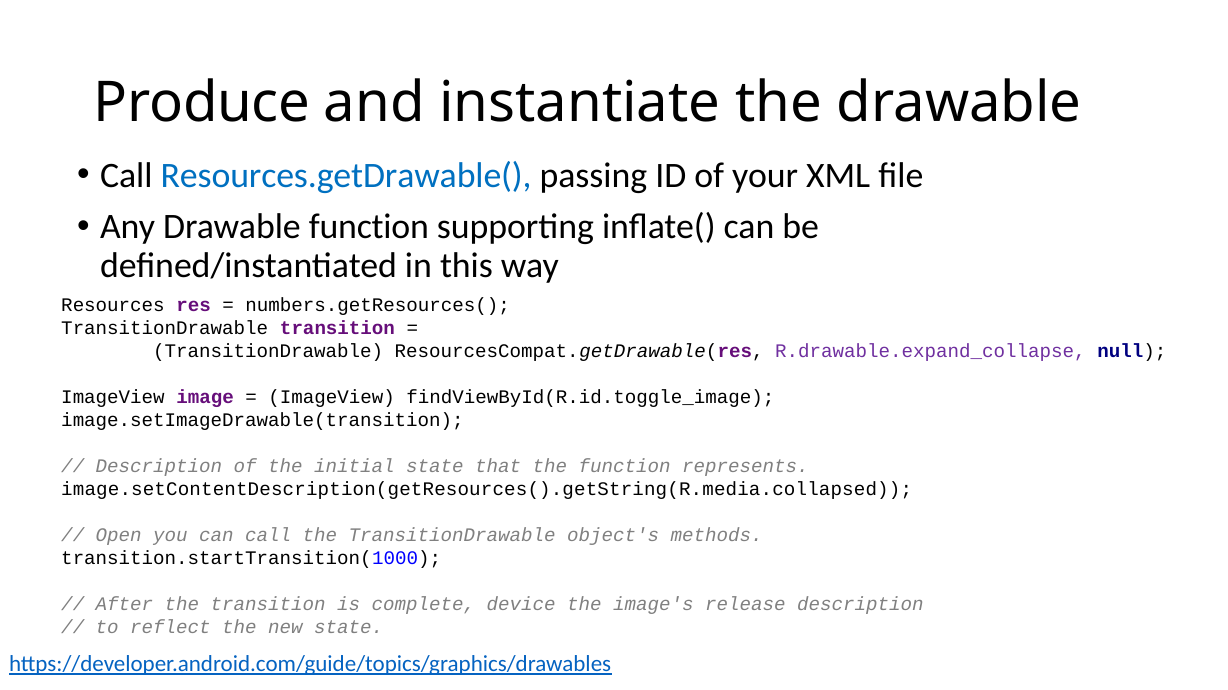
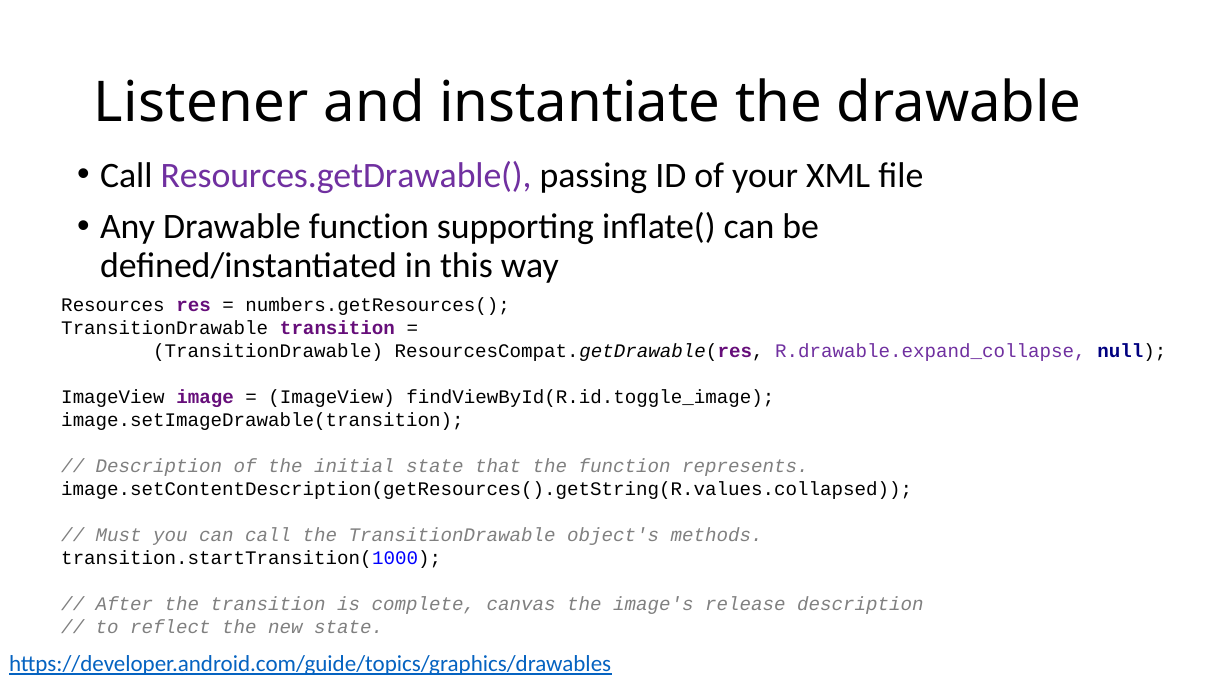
Produce: Produce -> Listener (201, 103)
Resources.getDrawable( colour: blue -> purple (346, 176)
image.setContentDescription(getResources().getString(R.media.collapsed: image.setContentDescription(getResources().getString(R.media.collapsed -> image.setContentDescription(getResources().getString(R.values.collapsed (487, 490)
Open: Open -> Must (119, 536)
device: device -> canvas (521, 605)
